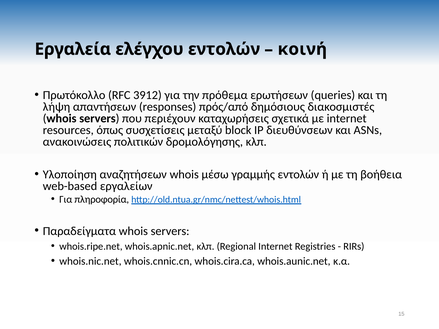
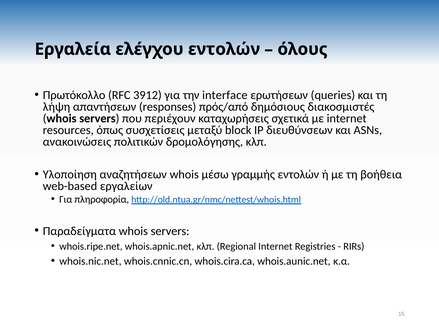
κοινή: κοινή -> όλους (302, 49)
πρόθεμα: πρόθεμα -> interface (225, 95)
